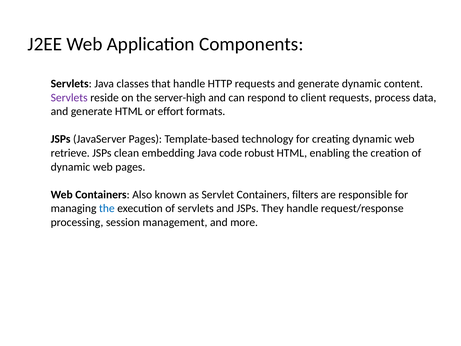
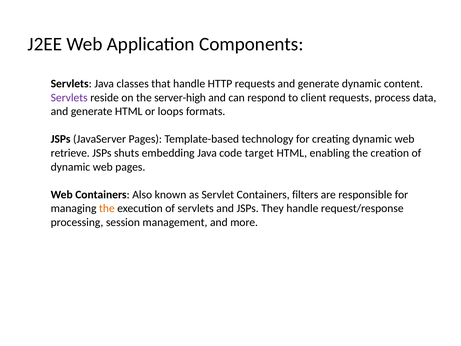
effort: effort -> loops (171, 111)
clean: clean -> shuts (127, 153)
robust: robust -> target (259, 153)
the colour: blue -> orange (107, 208)
